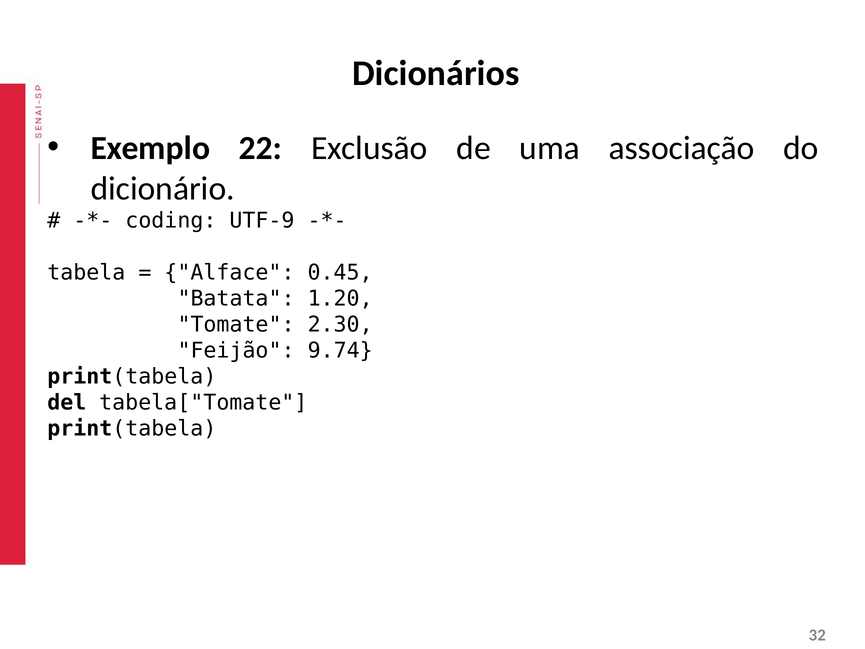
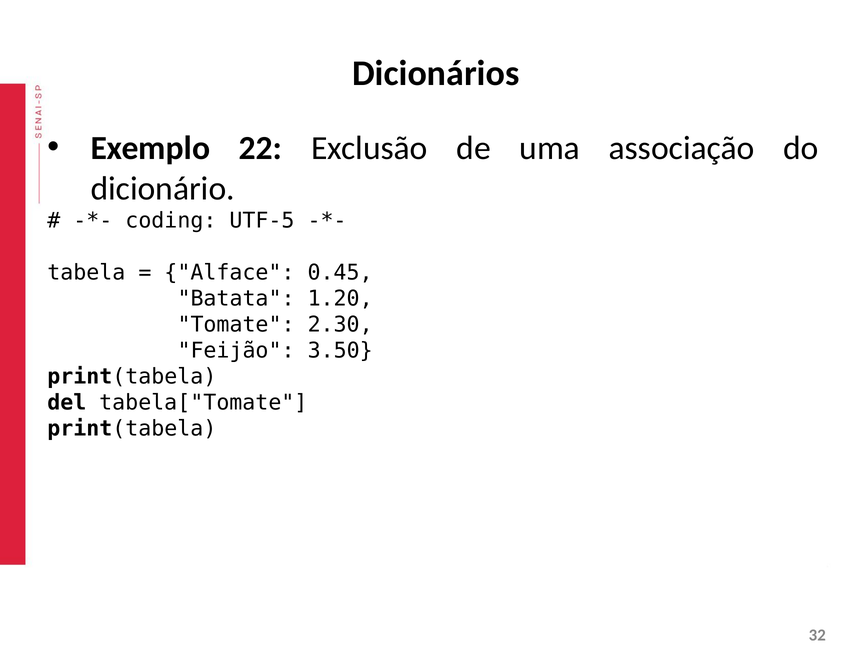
UTF-9: UTF-9 -> UTF-5 (262, 221)
9.74: 9.74 -> 3.50 (340, 350)
